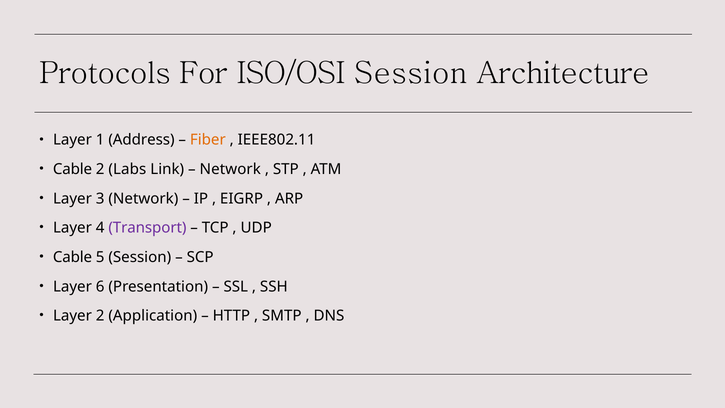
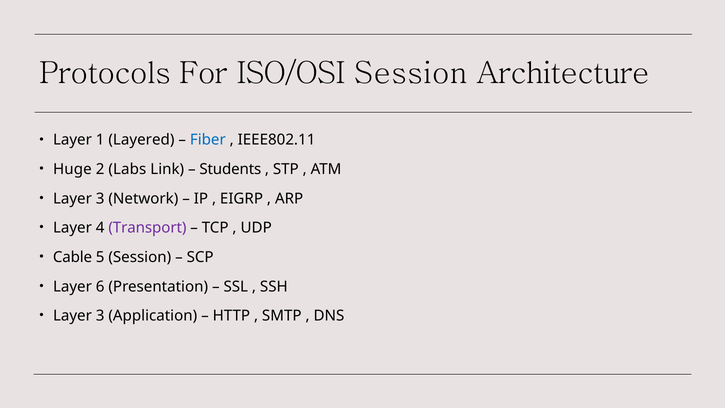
Address: Address -> Layered (141, 140)
Fiber colour: orange -> blue (208, 140)
Cable: Cable -> Huge (72, 169)
Network: Network -> Students (230, 169)
2: 2 -> 3 (100, 316)
